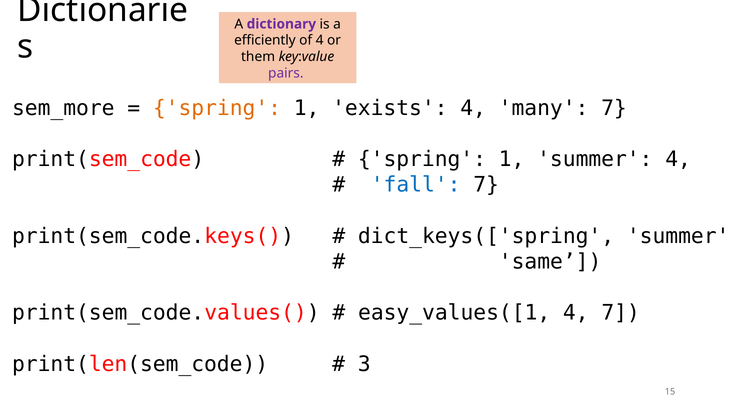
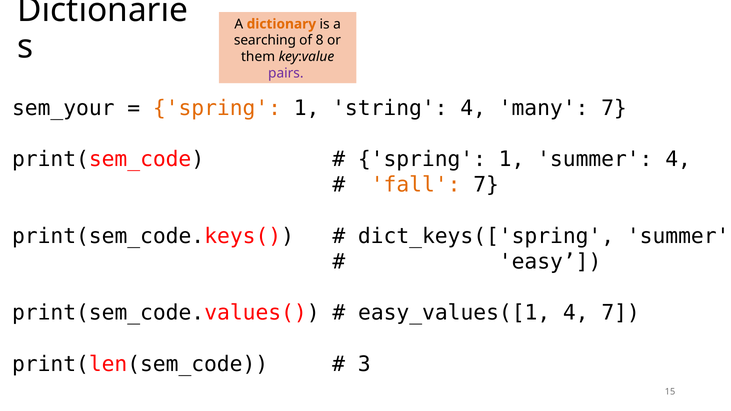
dictionary colour: purple -> orange (281, 24)
efficiently: efficiently -> searching (265, 40)
of 4: 4 -> 8 (320, 40)
sem_more: sem_more -> sem_your (63, 108)
exists: exists -> string (390, 108)
fall colour: blue -> orange (416, 185)
same: same -> easy (550, 262)
